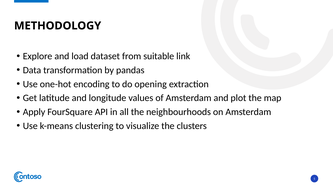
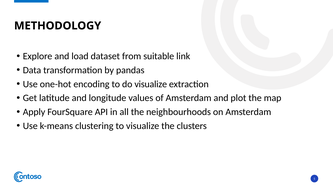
do opening: opening -> visualize (151, 84)
